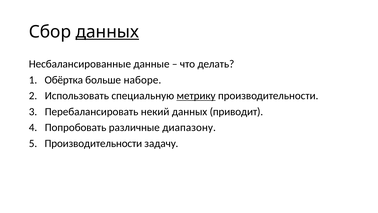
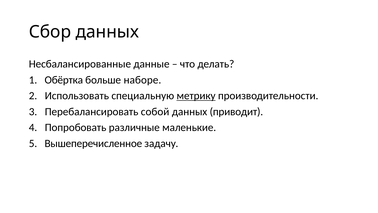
данных underline: present -> none (107, 32)
некий: некий -> собой (155, 111)
диапазону: диапазону -> маленькие (189, 127)
Производительности: Производительности -> Вышеперечисленное (93, 143)
